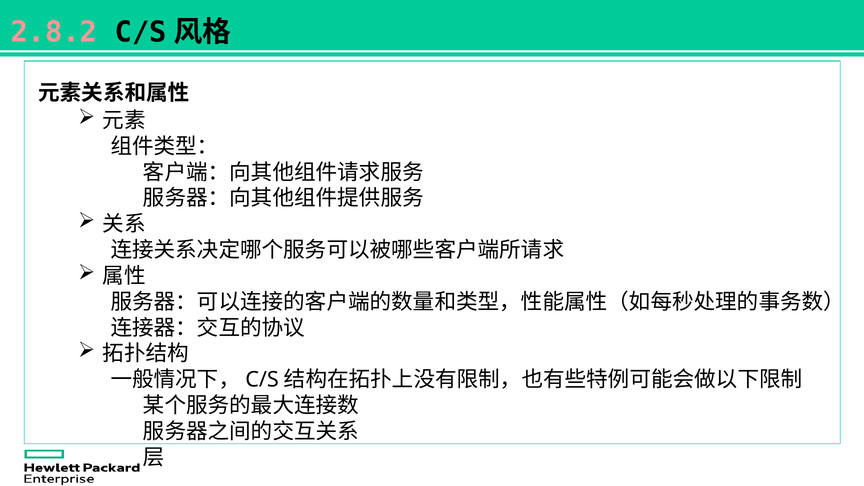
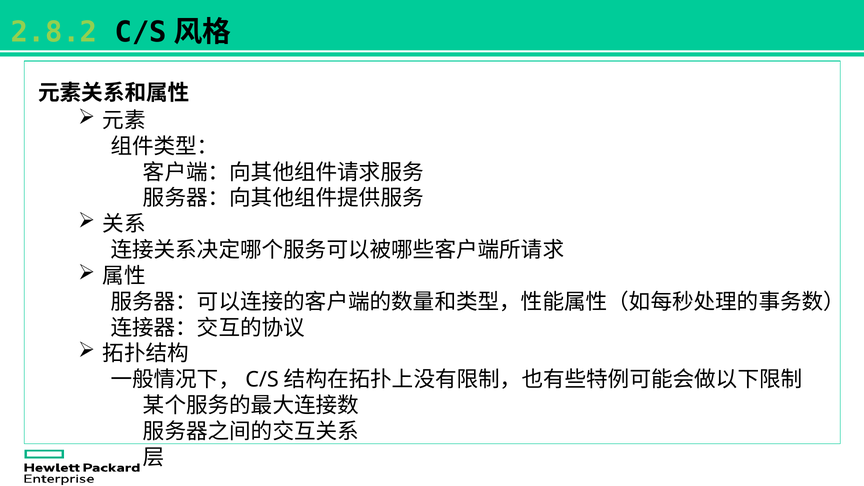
2.8.2 colour: pink -> light green (54, 32)
